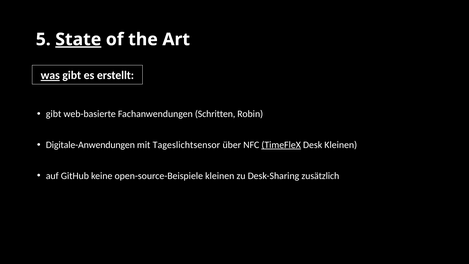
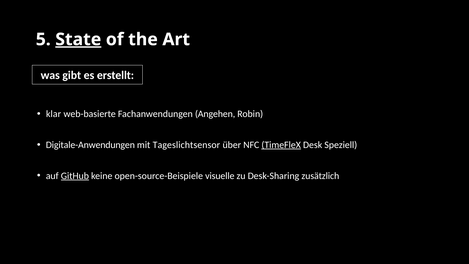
was underline: present -> none (50, 75)
gibt: gibt -> klar (54, 114)
Schritten: Schritten -> Angehen (215, 114)
Desk Kleinen: Kleinen -> Speziell (341, 145)
GitHub underline: none -> present (75, 176)
open-source-Beispiele kleinen: kleinen -> visuelle (220, 176)
